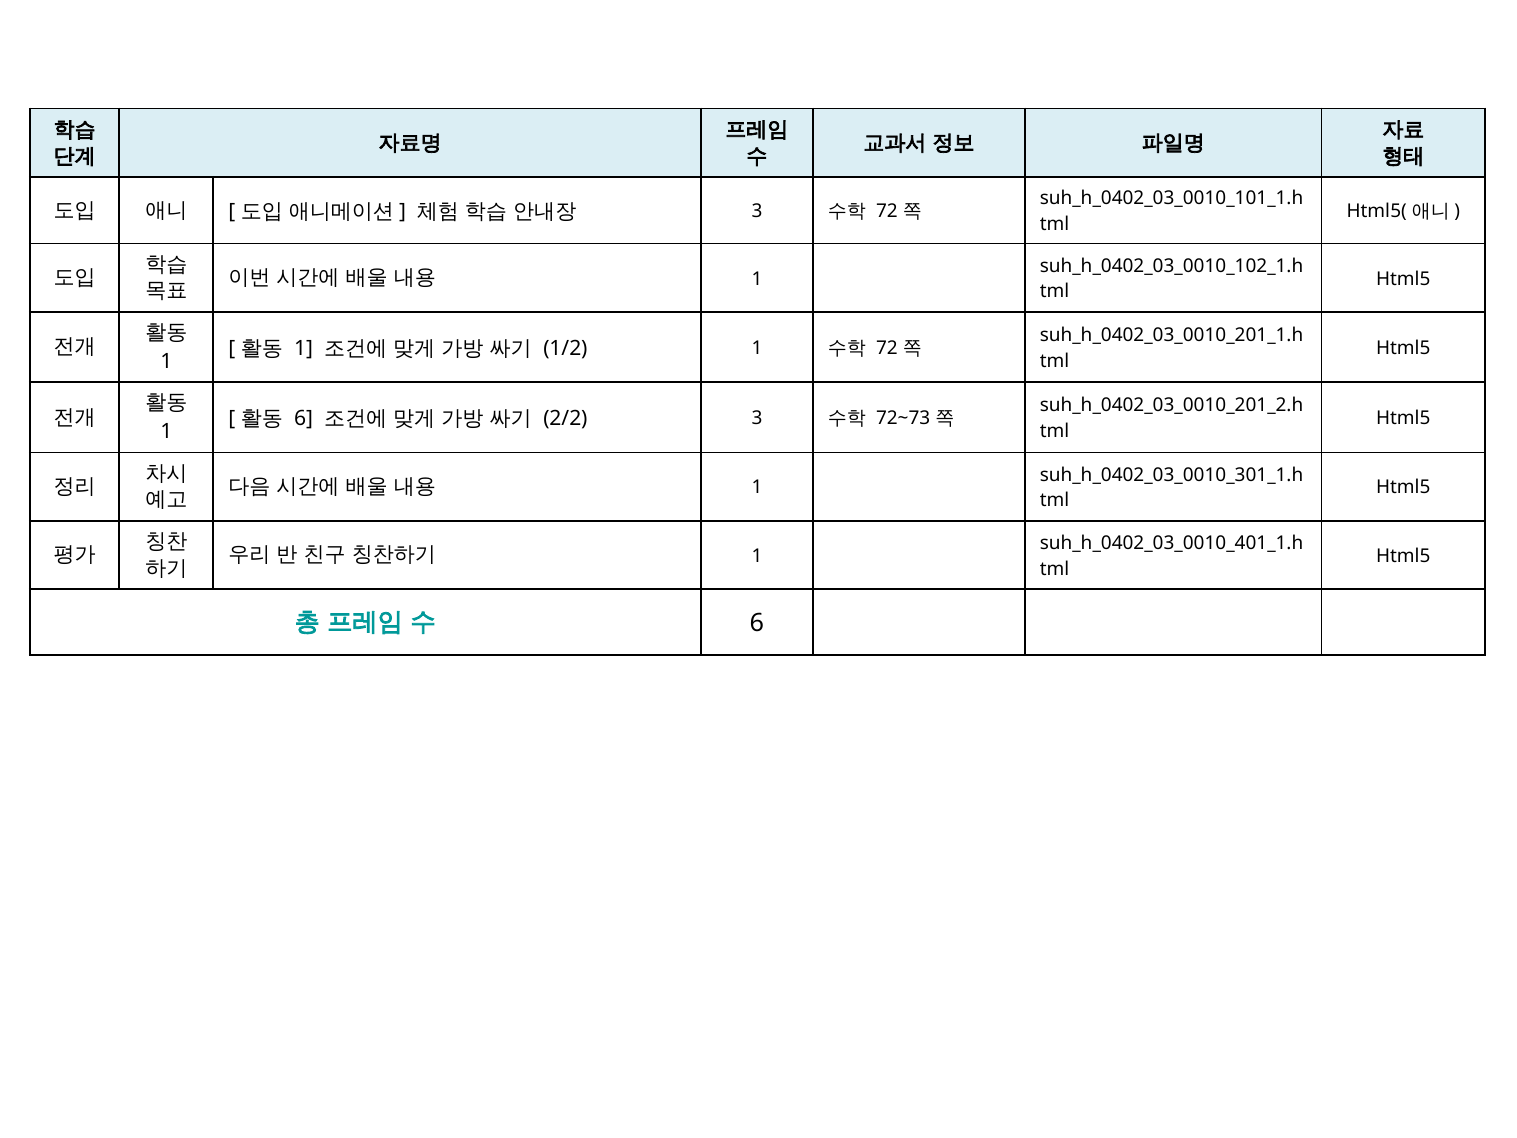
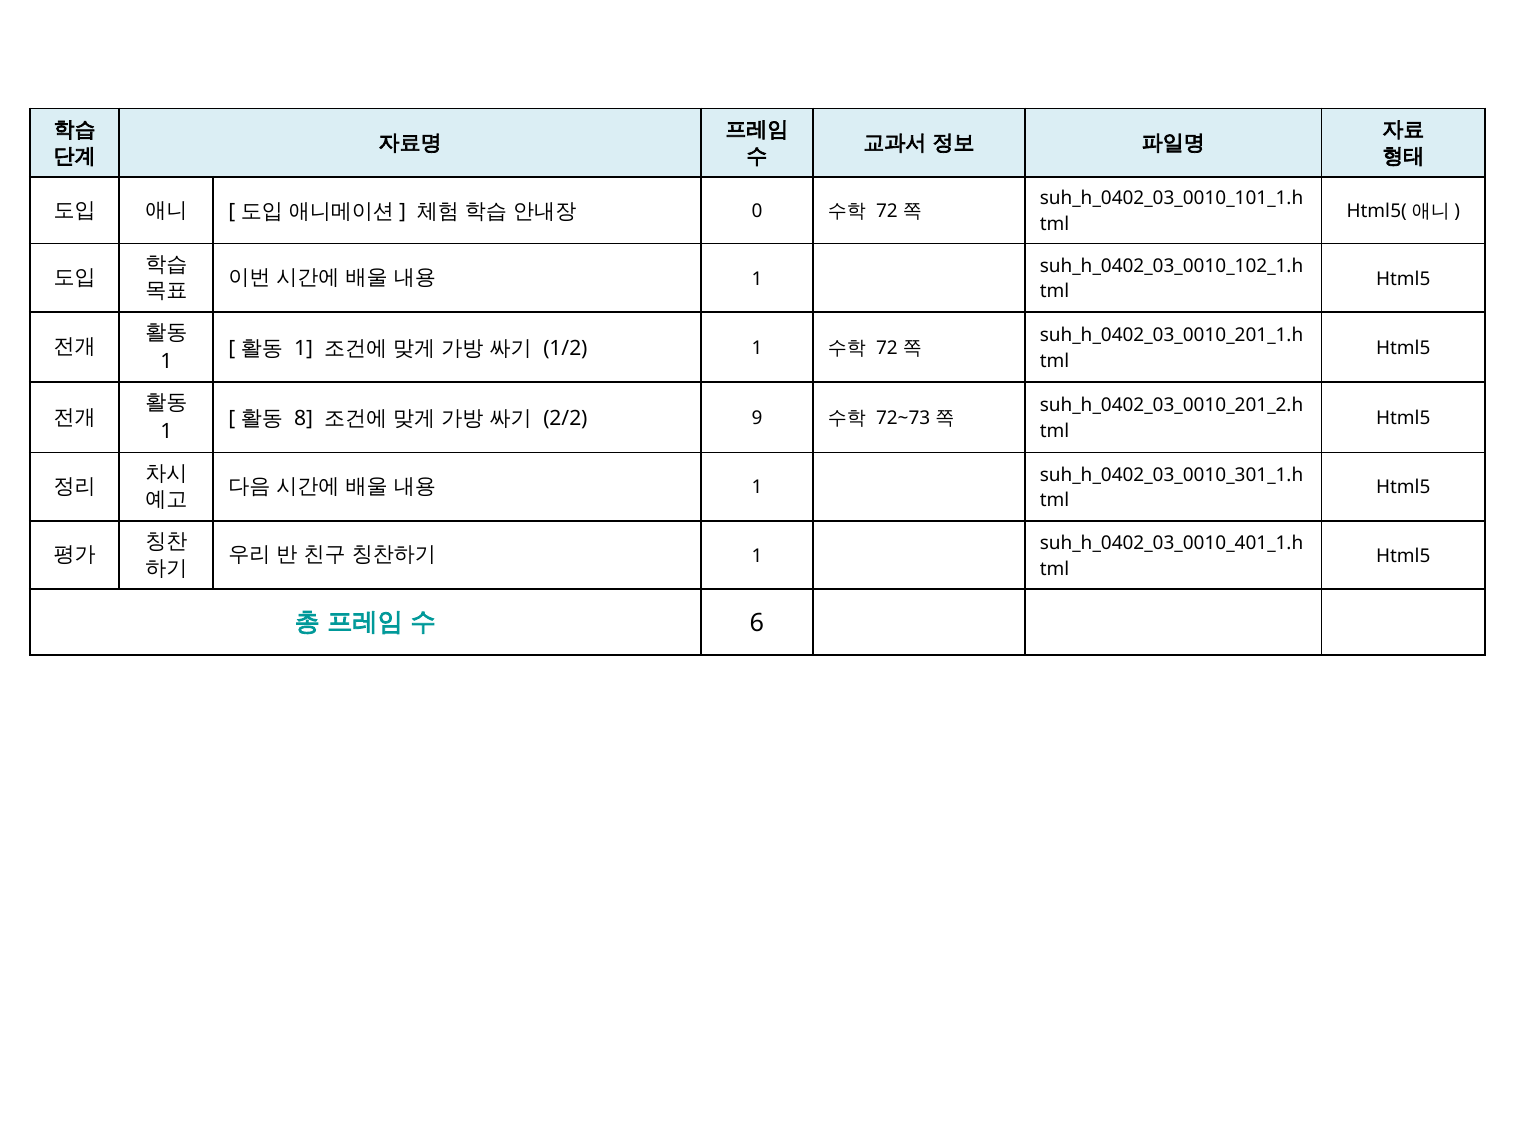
3: 3 -> 0 (757, 211)
6: 6 -> 8 (304, 418)
2/2 3: 3 -> 9 (757, 418)
